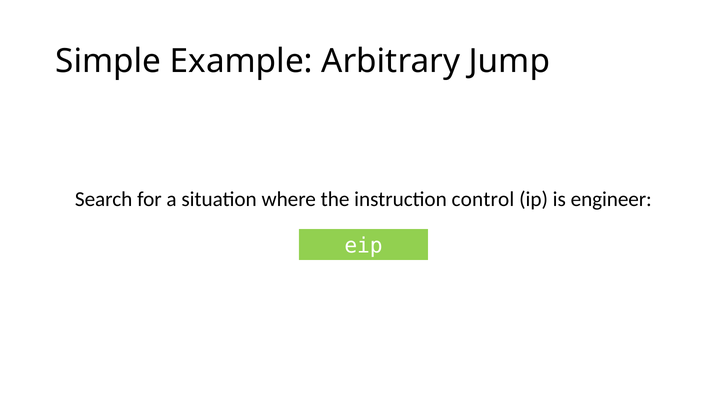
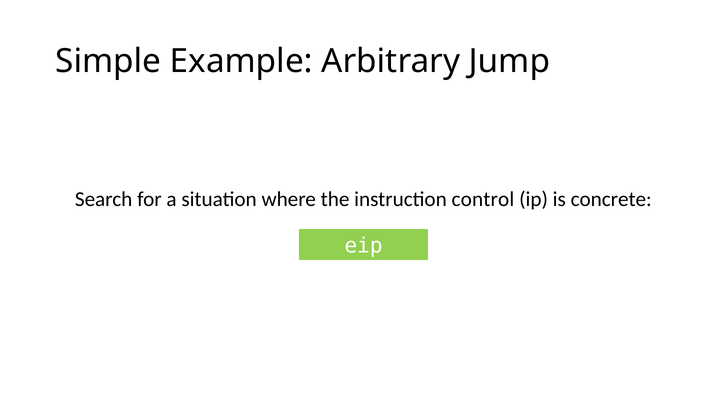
engineer: engineer -> concrete (611, 199)
